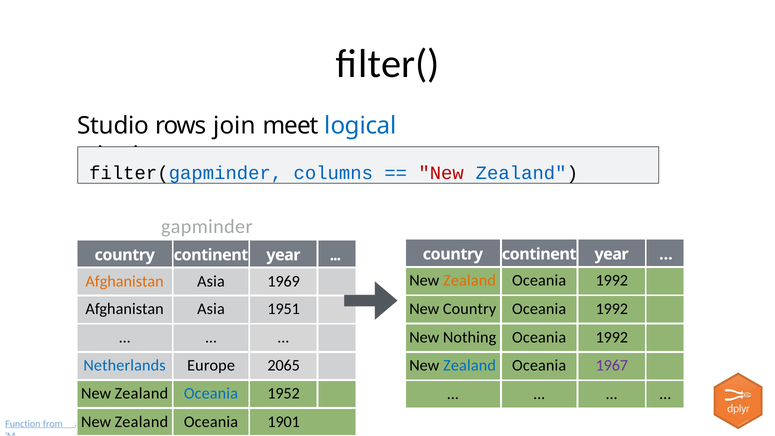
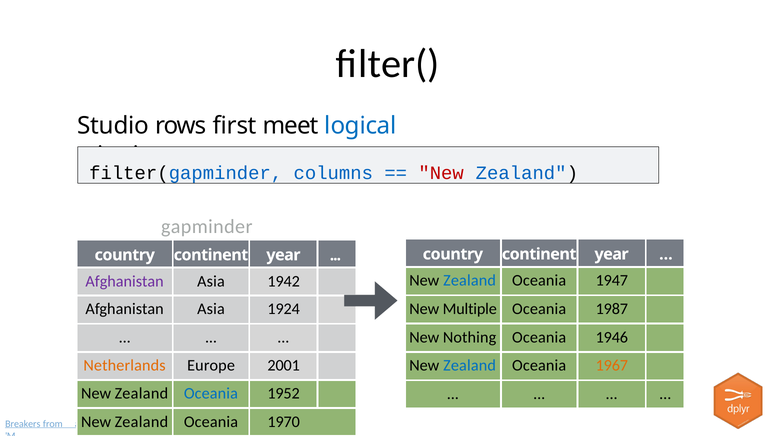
join: join -> first (235, 126)
Zealand colour: orange -> blue (470, 280)
1992: 1992 -> 1947 (612, 280)
Afghanistan colour: orange -> purple (125, 281)
1969: 1969 -> 1942 (284, 281)
New Country: Country -> Multiple (470, 309)
1992: 1992 -> 1987 (612, 309)
1951: 1951 -> 1924 (284, 309)
1992: 1992 -> 1946 (612, 337)
Netherlands colour: blue -> orange (125, 366)
2065: 2065 -> 2001 (284, 366)
1967 colour: purple -> orange (612, 366)
1901: 1901 -> 1970 (284, 422)
Function: Function -> Breakers (23, 424)
